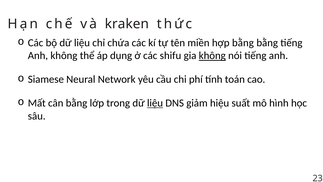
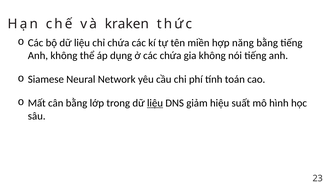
hợp bằng: bằng -> năng (243, 43)
các shifu: shifu -> chứa (171, 56)
không underline: present -> none (212, 56)
